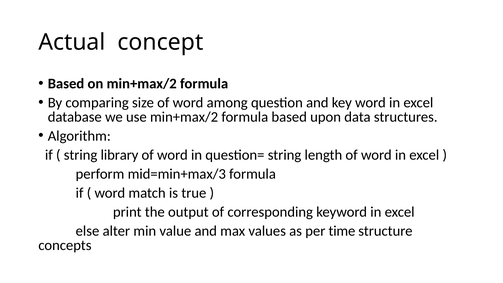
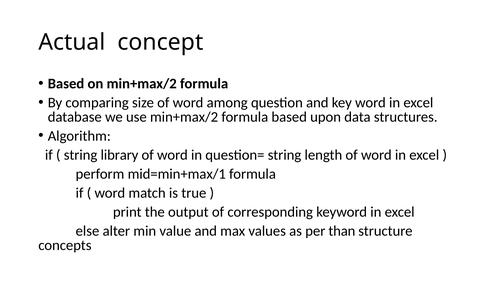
mid=min+max/3: mid=min+max/3 -> mid=min+max/1 (177, 174)
time: time -> than (342, 231)
